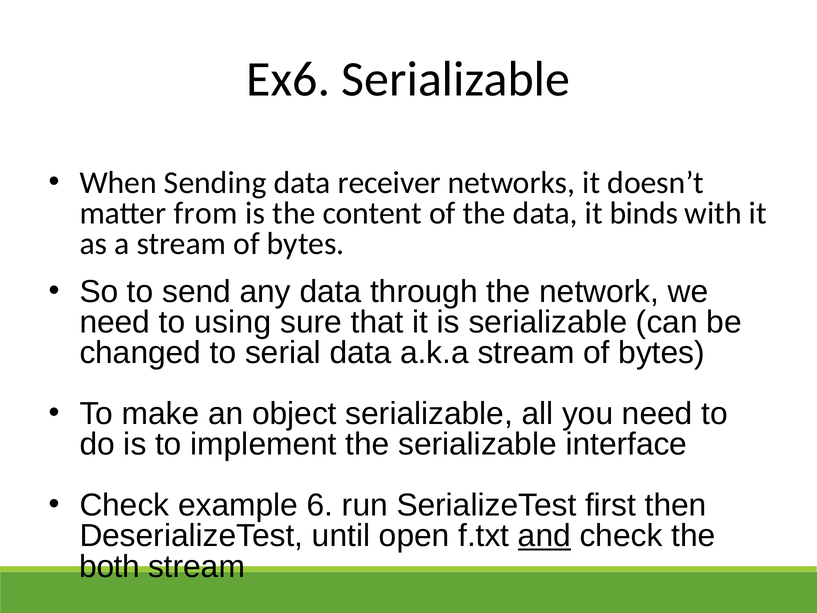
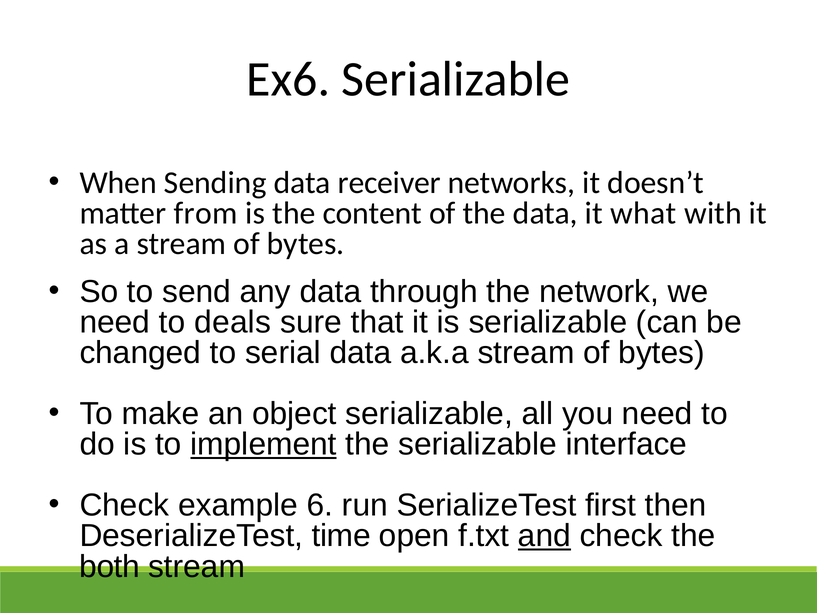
binds: binds -> what (644, 213)
using: using -> deals (233, 322)
implement underline: none -> present (264, 444)
until: until -> time (341, 536)
